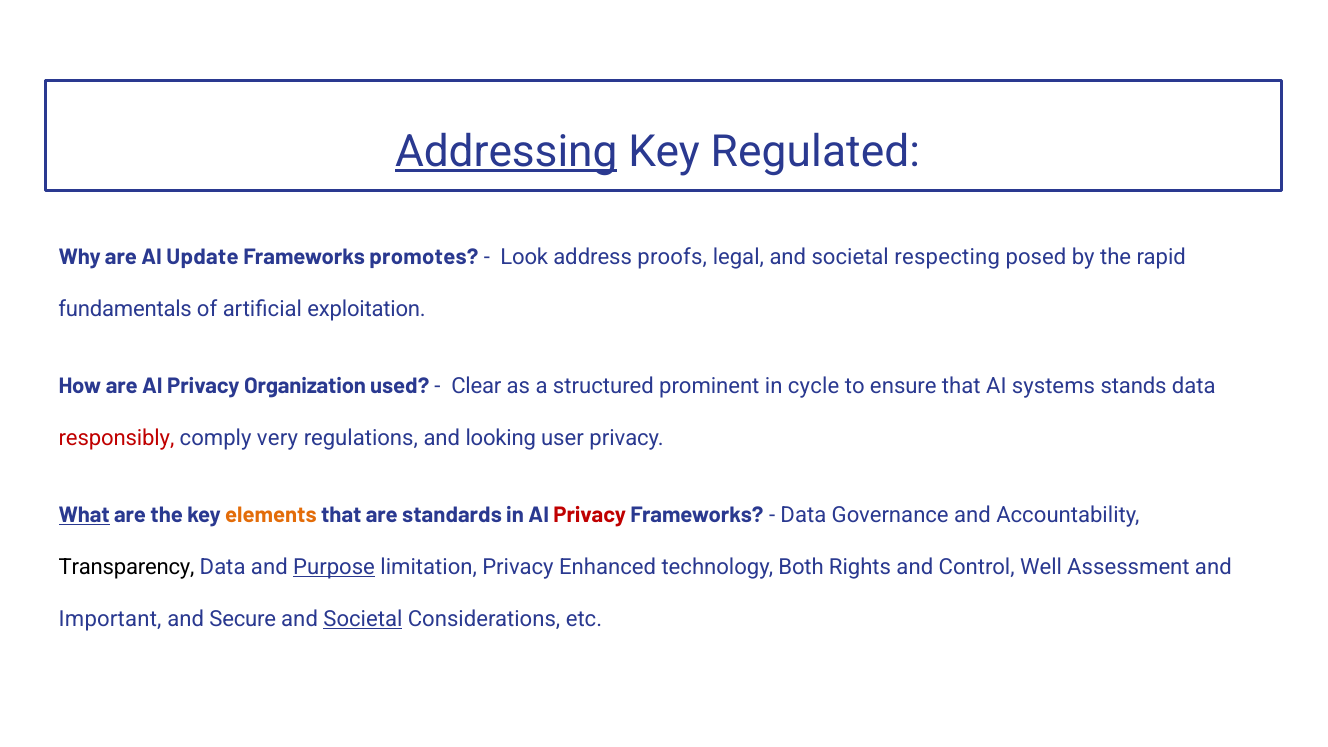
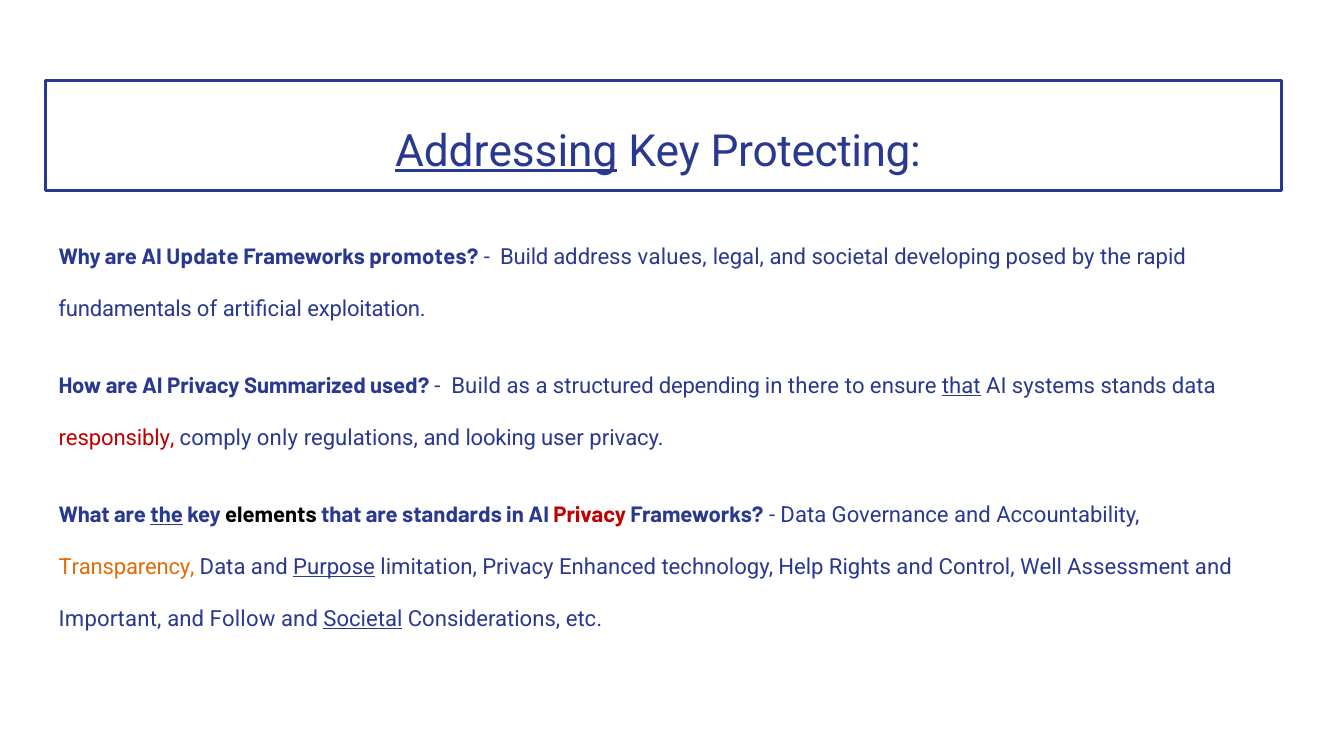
Regulated: Regulated -> Protecting (816, 152)
Look: Look -> Build (524, 257)
proofs: proofs -> values (672, 257)
respecting: respecting -> developing (947, 257)
Organization: Organization -> Summarized (305, 386)
Clear: Clear -> Build (476, 386)
prominent: prominent -> depending (709, 386)
cycle: cycle -> there (814, 386)
that underline: none -> present (961, 386)
very: very -> only (278, 438)
What underline: present -> none (84, 515)
the underline: none -> present (167, 515)
elements colour: orange -> black (271, 515)
Transparency colour: black -> orange (127, 567)
Both: Both -> Help (801, 567)
Secure: Secure -> Follow (243, 619)
